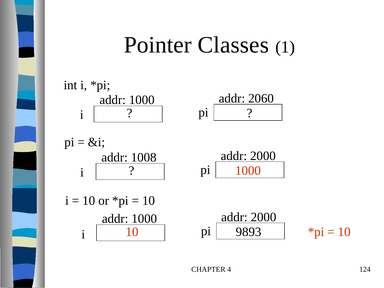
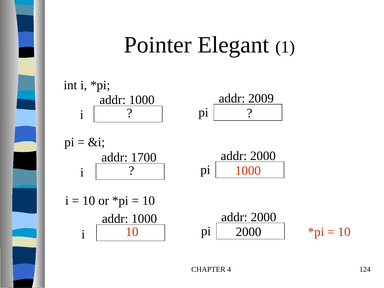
Classes: Classes -> Elegant (233, 45)
2060: 2060 -> 2009 (261, 98)
1008: 1008 -> 1700 (144, 157)
10 9893: 9893 -> 2000 (249, 232)
